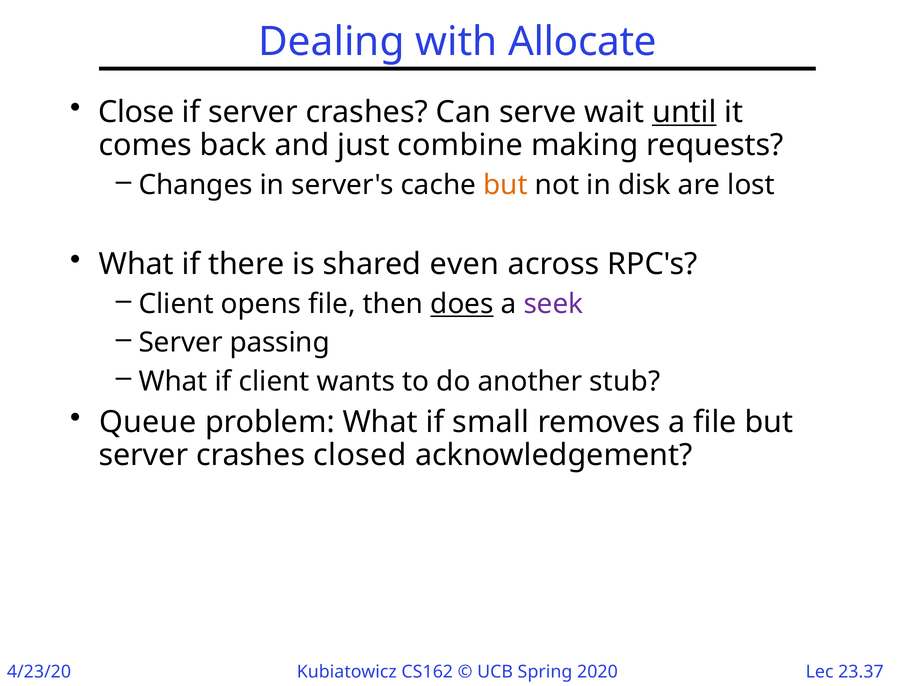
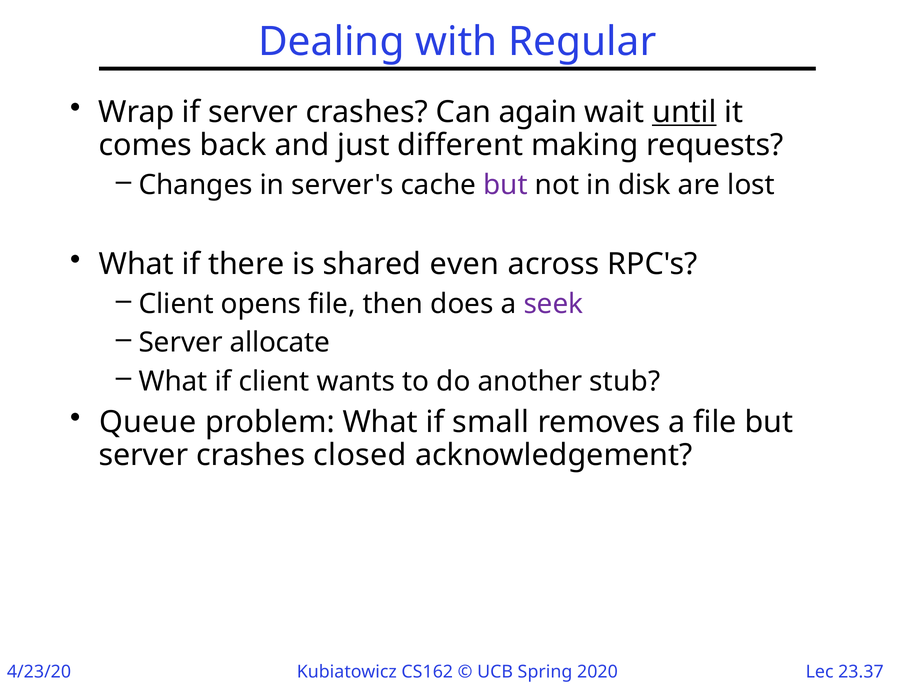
Allocate: Allocate -> Regular (582, 42)
Close: Close -> Wrap (136, 112)
serve: serve -> again (538, 112)
combine: combine -> different (460, 145)
but colour: orange -> purple (506, 185)
does underline: present -> none (462, 304)
passing: passing -> allocate (280, 343)
